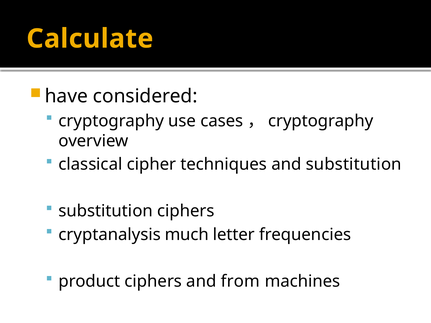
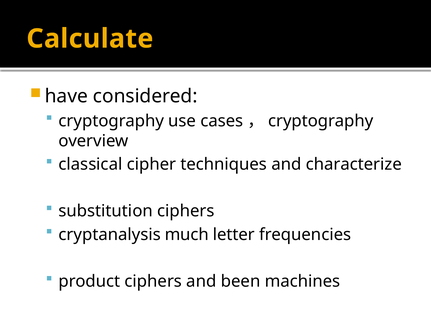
and substitution: substitution -> characterize (354, 164)
from: from -> been (241, 282)
